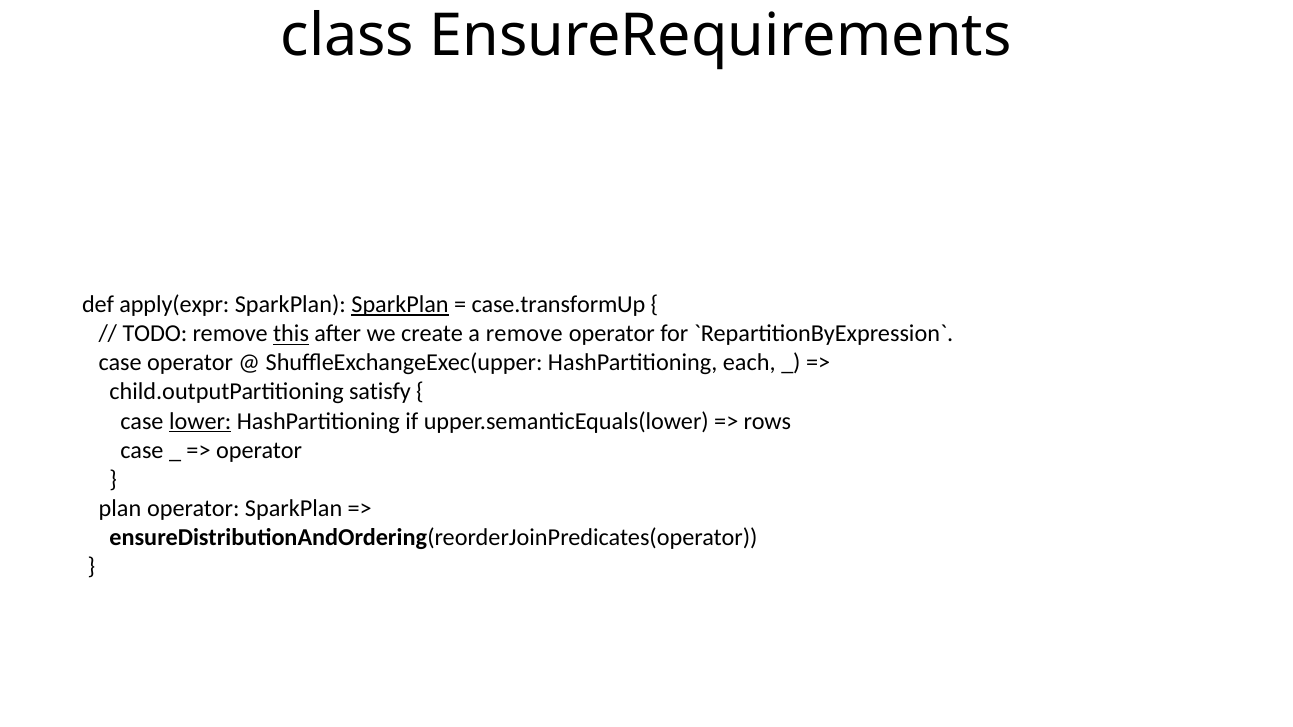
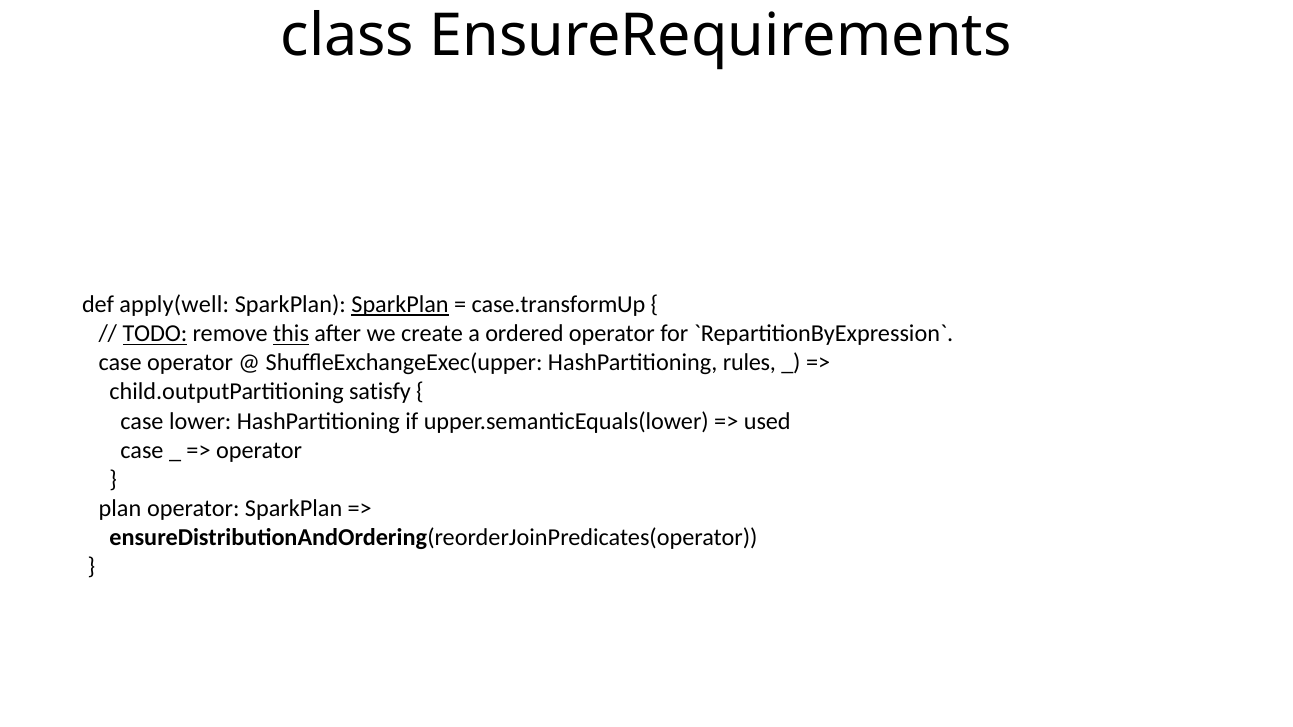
apply(expr: apply(expr -> apply(well (174, 305)
TODO underline: none -> present (155, 334)
a remove: remove -> ordered (524, 334)
each: each -> rules (749, 363)
lower underline: present -> none (200, 421)
rows: rows -> used (767, 421)
